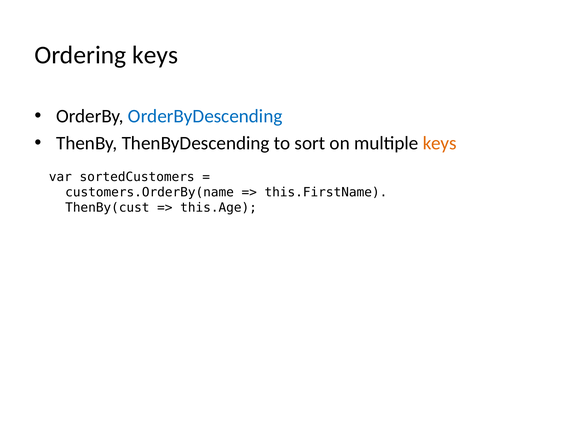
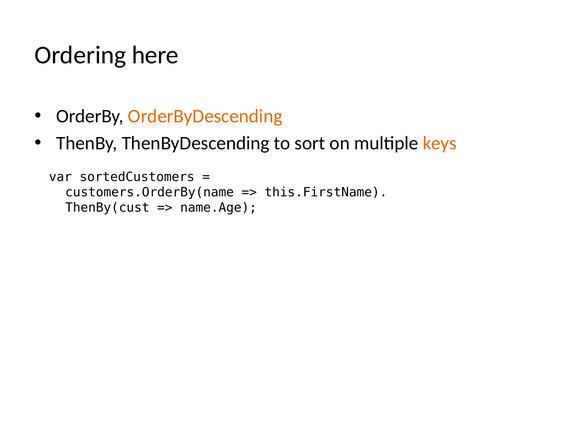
Ordering keys: keys -> here (155, 55)
OrderByDescending colour: blue -> orange (205, 116)
this.Age: this.Age -> name.Age (219, 208)
